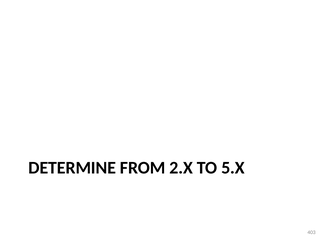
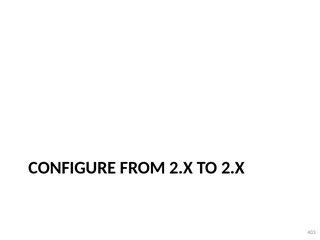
DETERMINE: DETERMINE -> CONFIGURE (72, 168)
TO 5.X: 5.X -> 2.X (233, 168)
